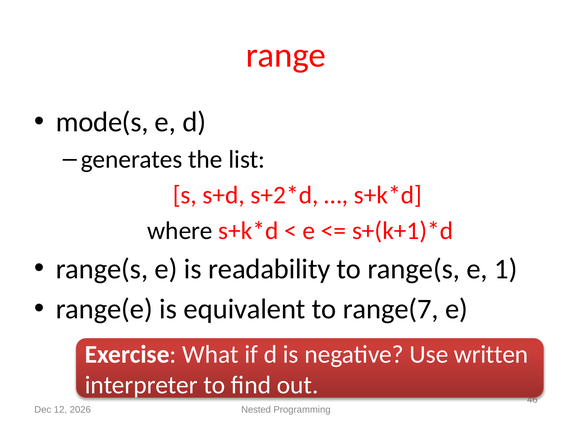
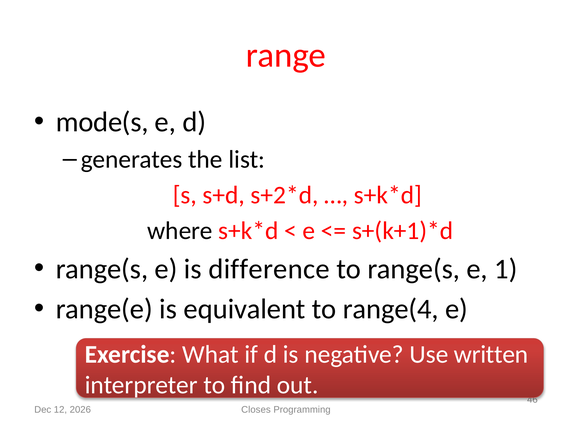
readability: readability -> difference (269, 269)
range(7: range(7 -> range(4 (391, 309)
Nested: Nested -> Closes (256, 410)
